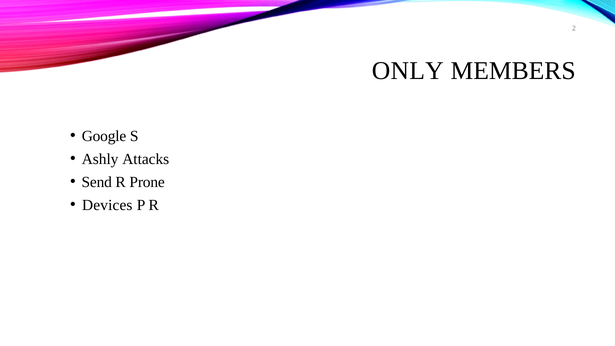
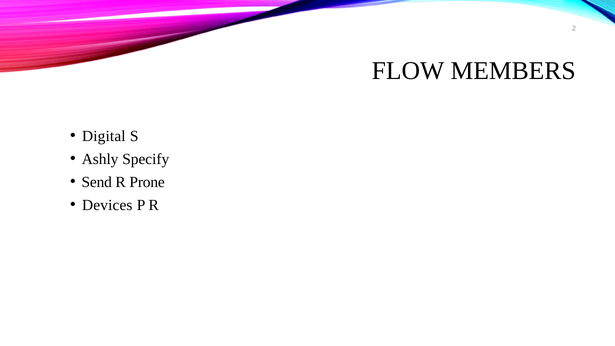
ONLY: ONLY -> FLOW (408, 71)
Google: Google -> Digital (104, 136)
Attacks: Attacks -> Specify (146, 159)
